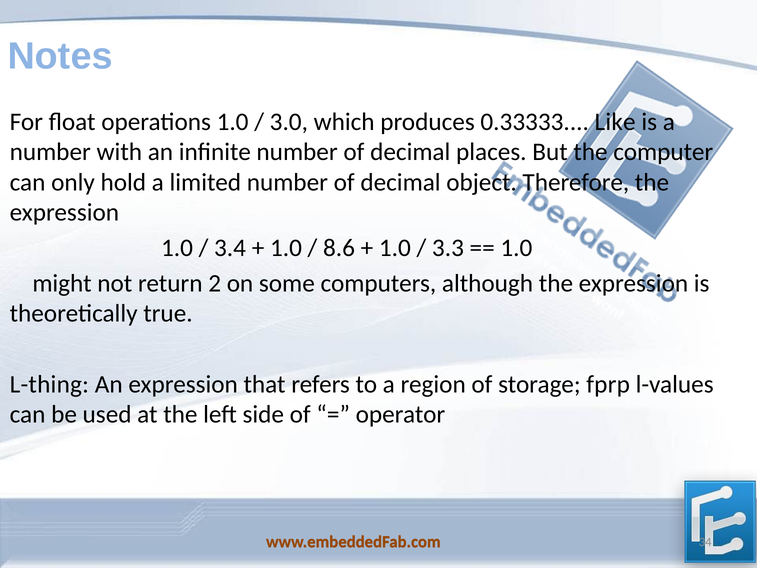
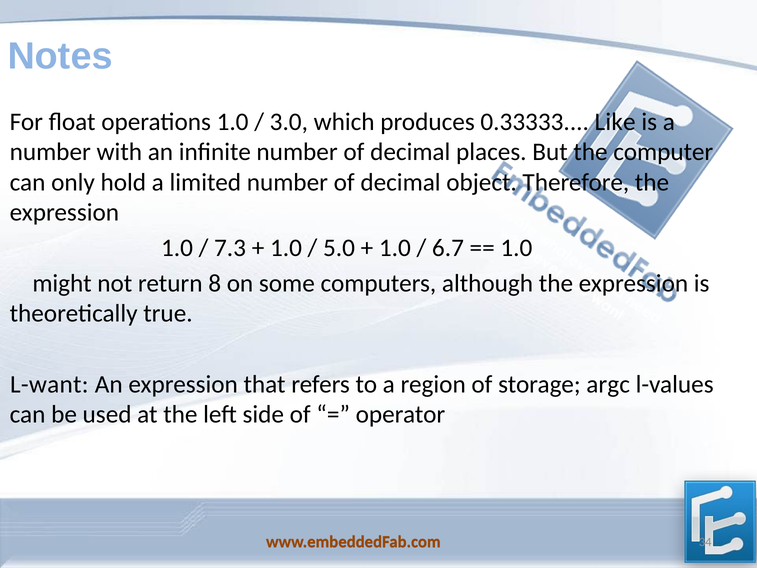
3.4: 3.4 -> 7.3 (230, 248)
8.6: 8.6 -> 5.0 (339, 248)
3.3: 3.3 -> 6.7 (448, 248)
2: 2 -> 8 (215, 283)
L-thing: L-thing -> L-want (49, 384)
fprp: fprp -> argc (608, 384)
